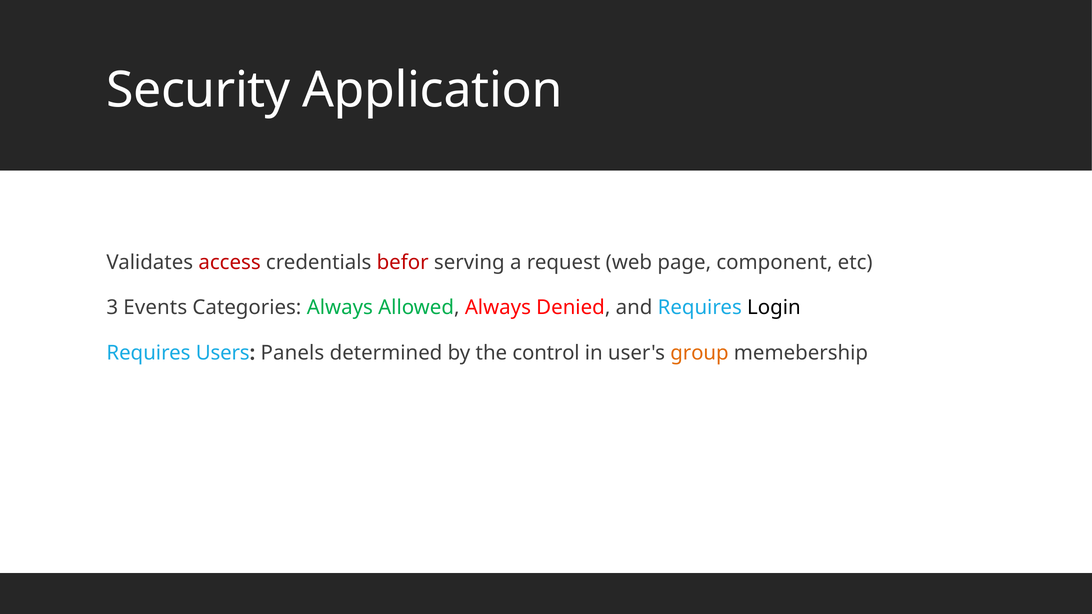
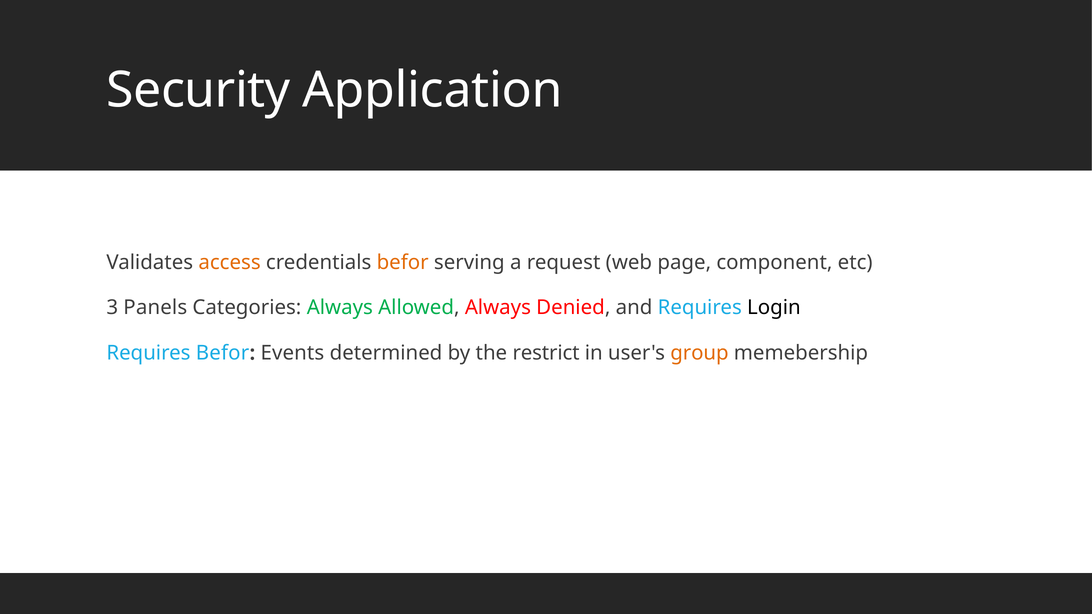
access colour: red -> orange (230, 262)
befor colour: red -> orange (403, 262)
Events: Events -> Panels (155, 308)
Requires Users: Users -> Befor (223, 353)
Panels: Panels -> Events (292, 353)
control: control -> restrict (546, 353)
